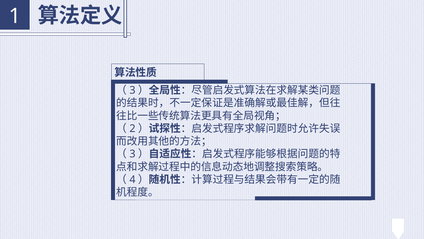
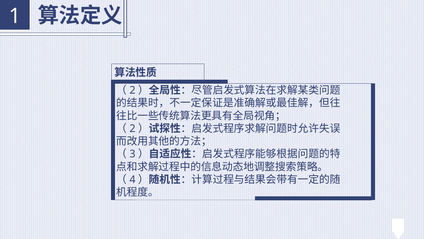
3: 3 -> 2 (132, 90)
